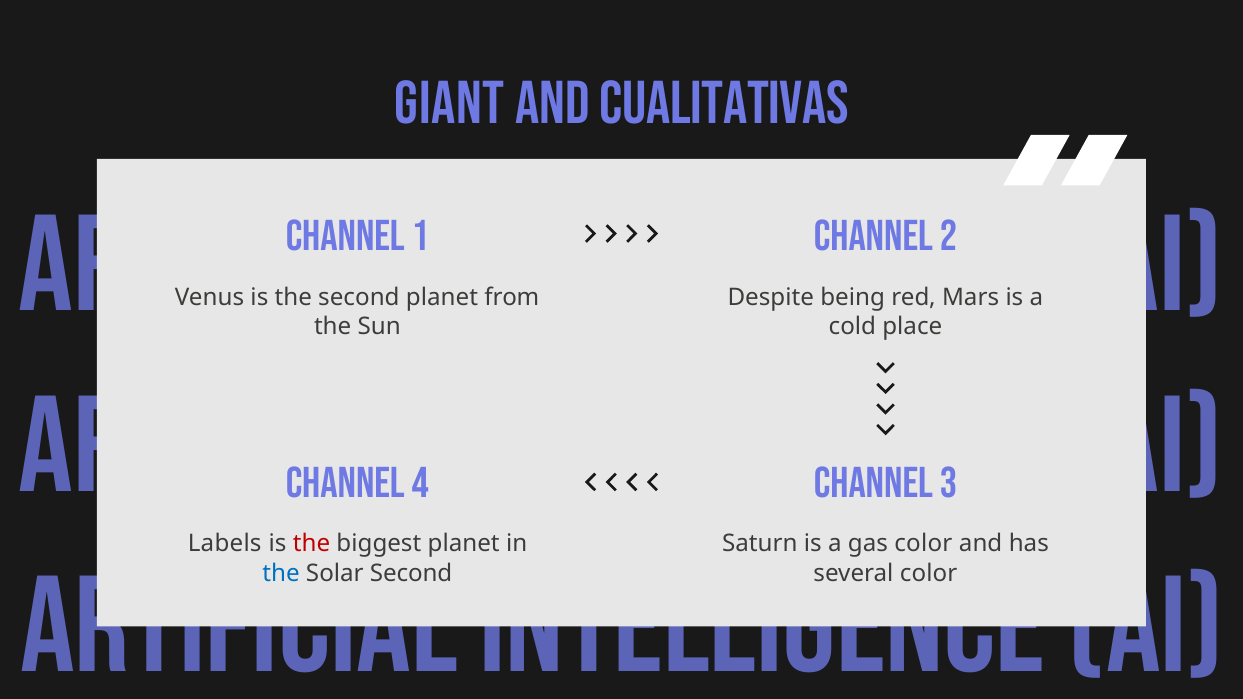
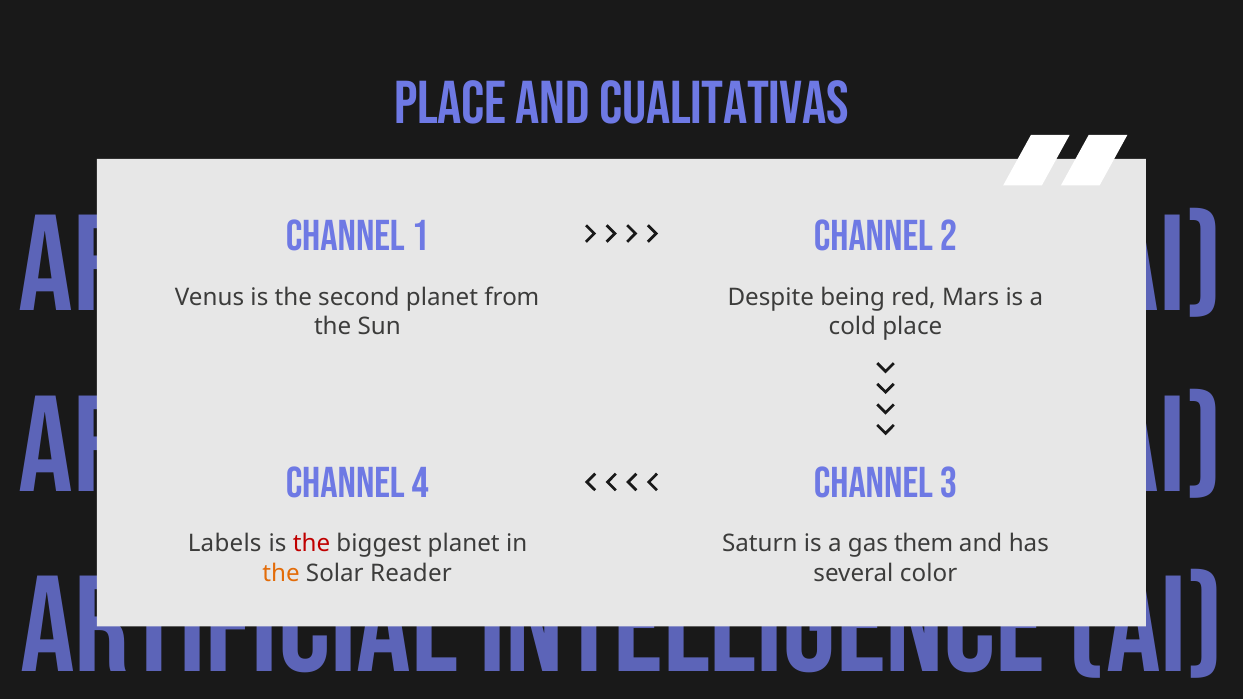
GIANT: GIANT -> PLACE (450, 104)
gas color: color -> them (924, 544)
the colour: blue -> orange (281, 573)
Solar Second: Second -> Reader (411, 573)
